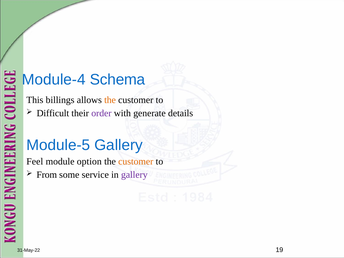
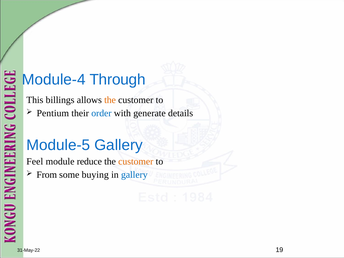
Schema: Schema -> Through (118, 80)
Difficult: Difficult -> Pentium (53, 113)
order colour: purple -> blue (101, 113)
option: option -> reduce (89, 161)
service: service -> buying (95, 175)
gallery colour: purple -> blue (134, 175)
